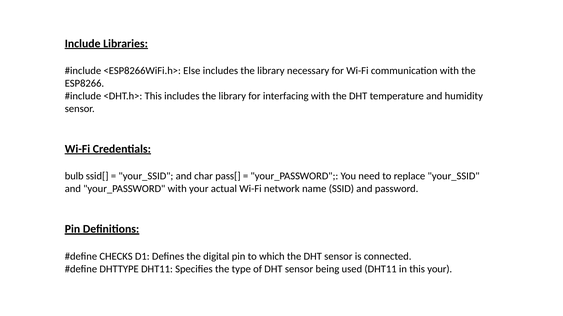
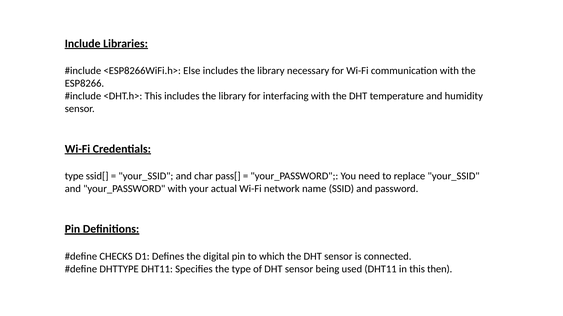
bulb: bulb -> type (74, 177)
this your: your -> then (440, 269)
